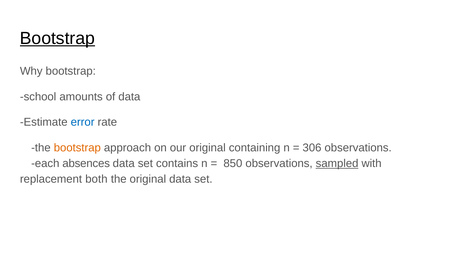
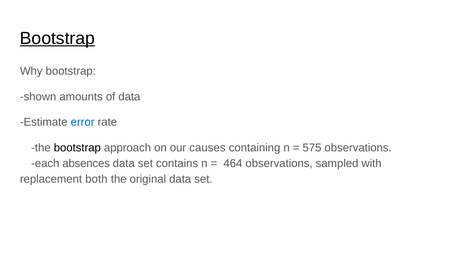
school: school -> shown (38, 97)
bootstrap colour: orange -> black (77, 148)
our original: original -> causes (207, 148)
306: 306 -> 575 (312, 148)
850: 850 -> 464 (233, 164)
sampled underline: present -> none (337, 164)
